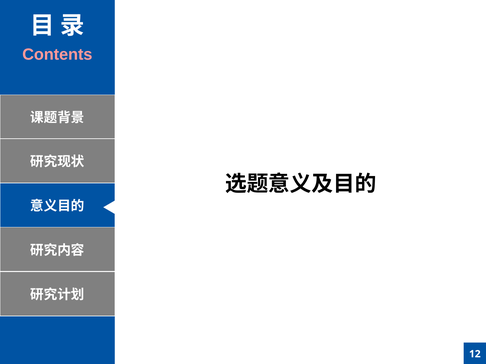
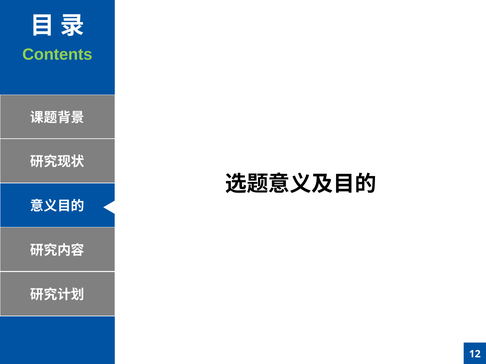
Contents colour: pink -> light green (57, 55)
